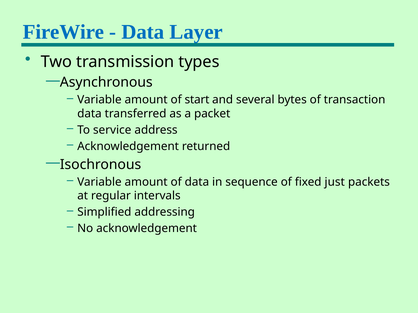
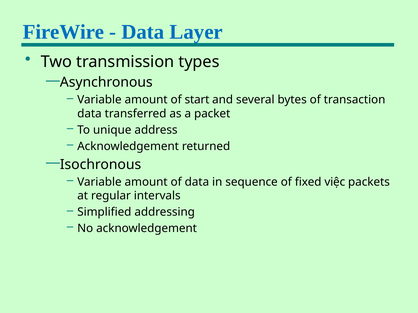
service: service -> unique (112, 130)
just: just -> việc (335, 182)
